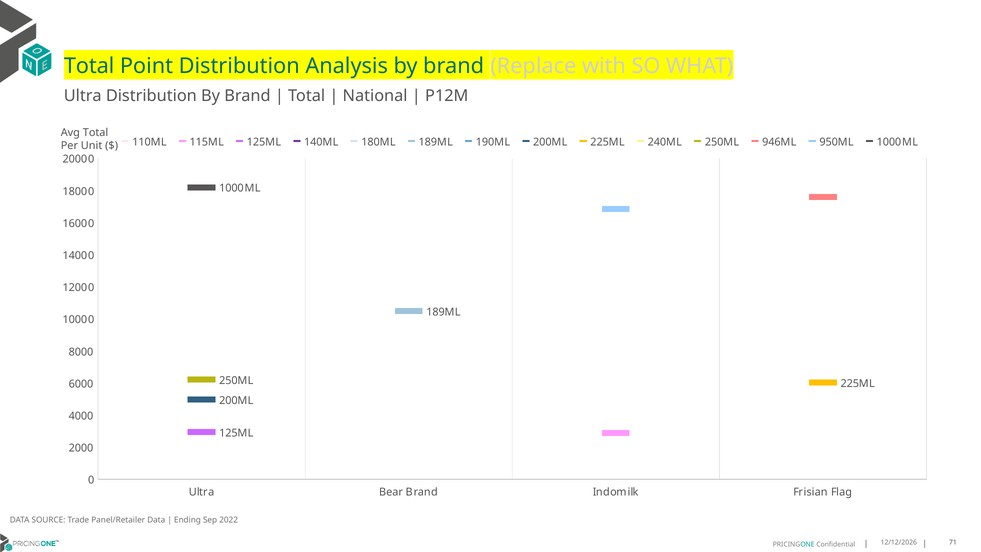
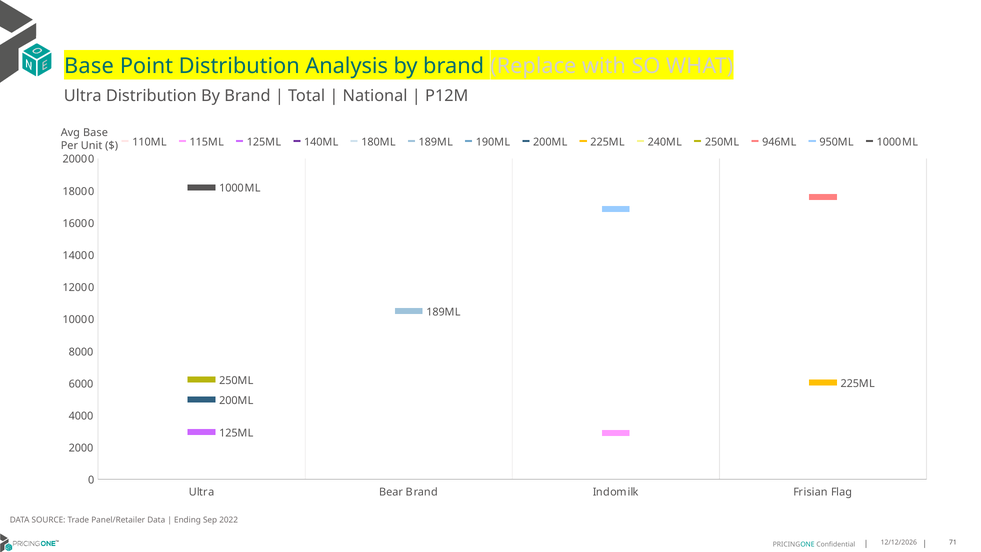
Total: Total -> Base (89, 66)
Avg Total: Total -> Base (95, 133)
